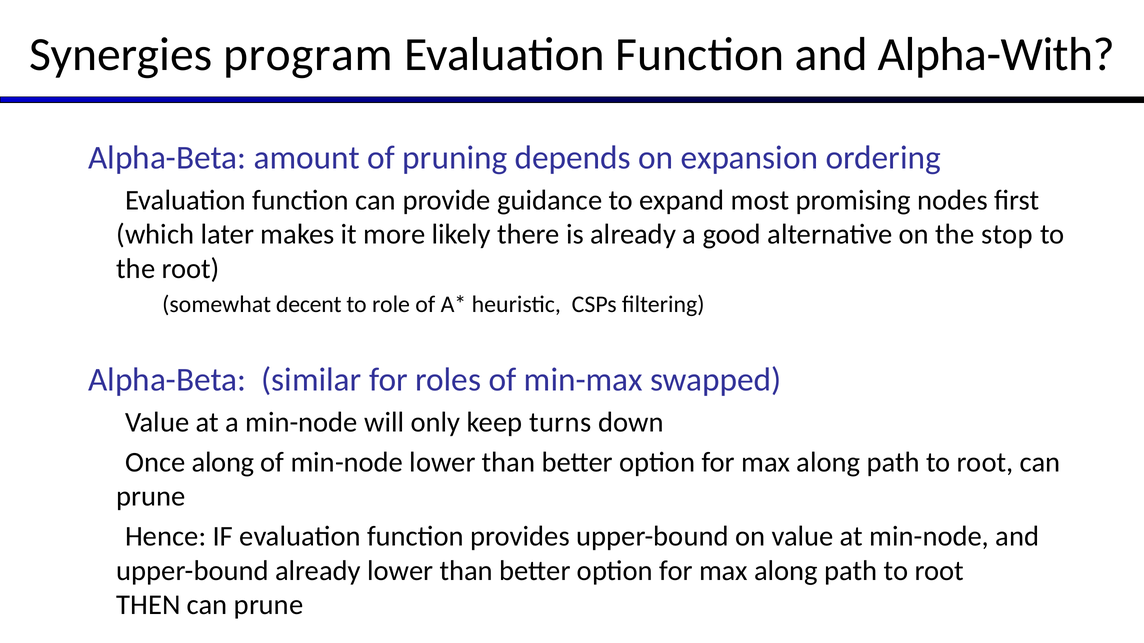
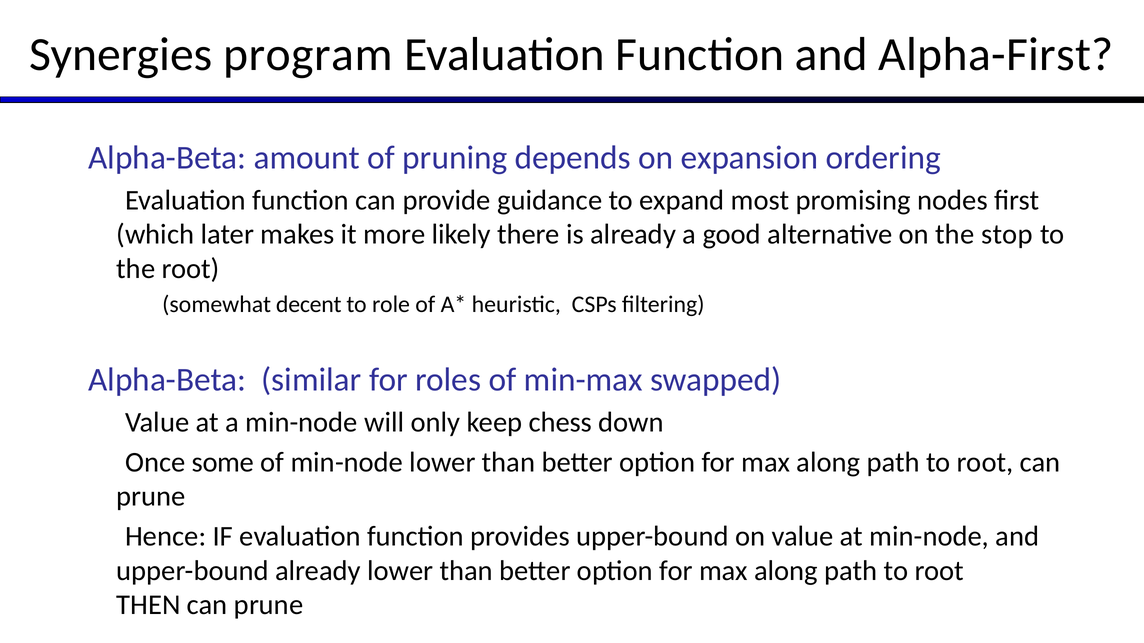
Alpha-With: Alpha-With -> Alpha-First (996, 55)
turns: turns -> chess (560, 422)
along: along -> some (223, 463)
